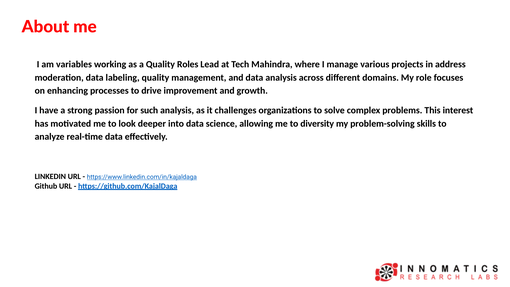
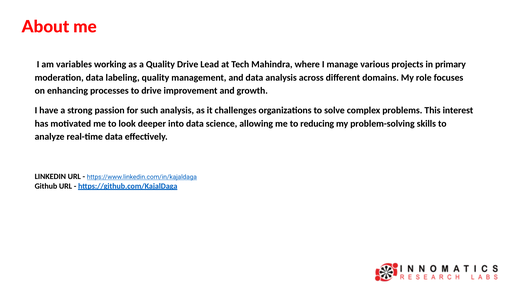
Quality Roles: Roles -> Drive (188, 64)
address: address -> primary (450, 64)
diversity: diversity -> reducing (317, 124)
